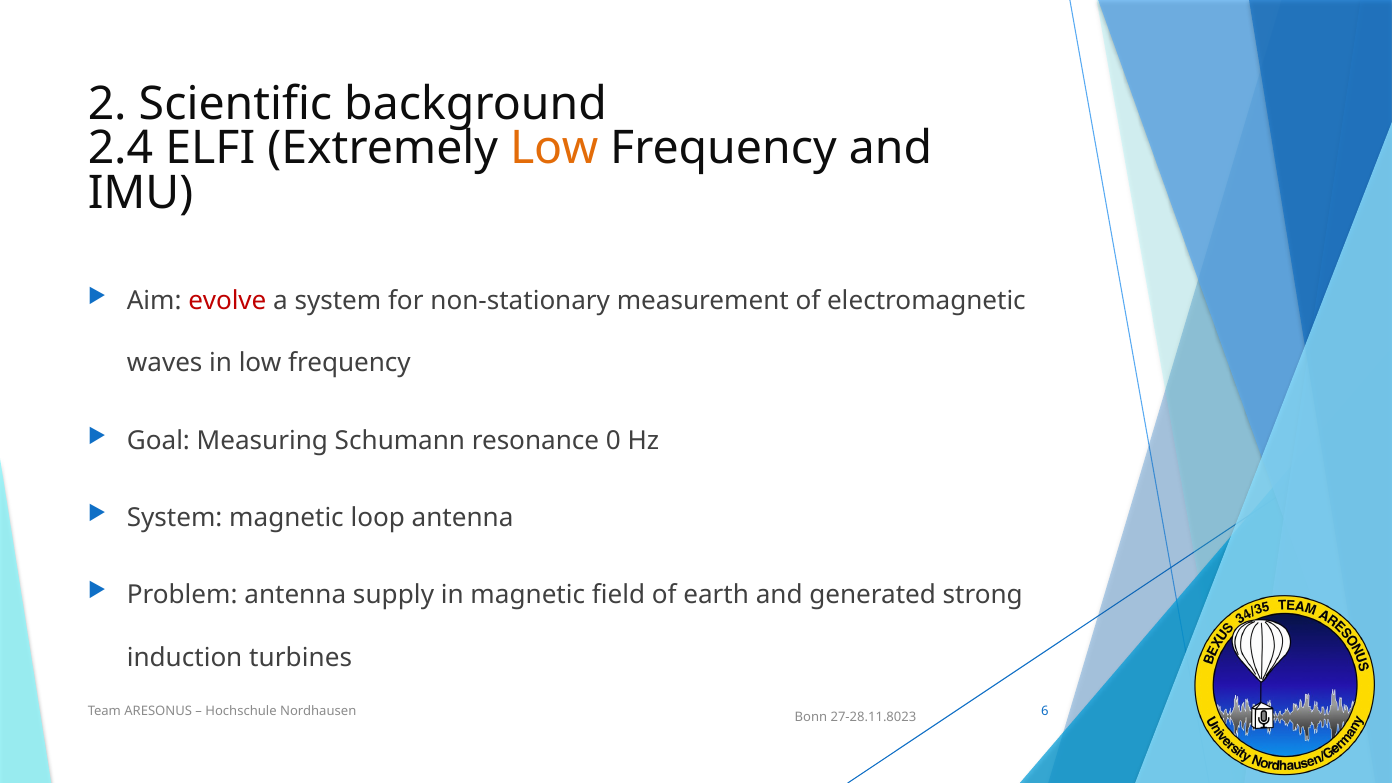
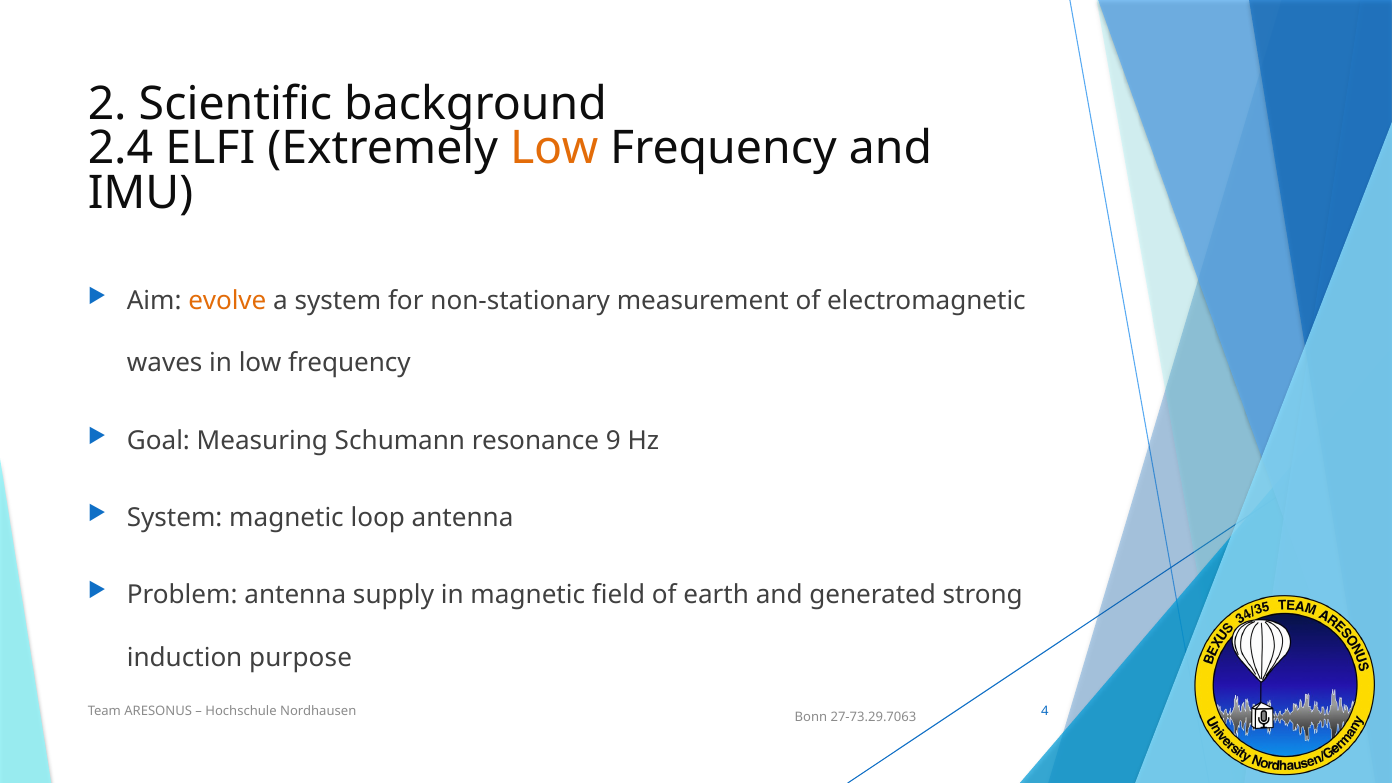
evolve colour: red -> orange (227, 301)
0: 0 -> 9 (613, 441)
turbines: turbines -> purpose (301, 657)
6: 6 -> 4 (1045, 711)
27-28.11.8023: 27-28.11.8023 -> 27-73.29.7063 (873, 717)
